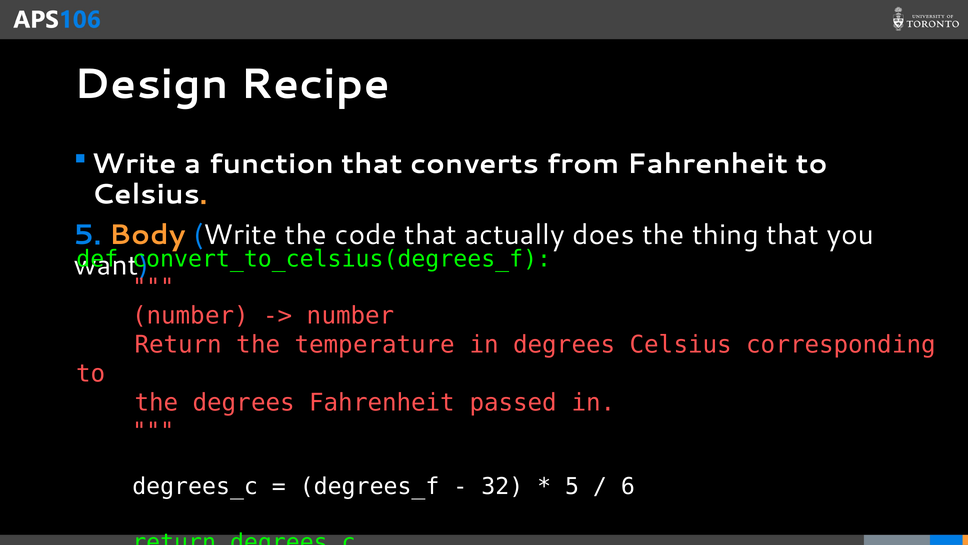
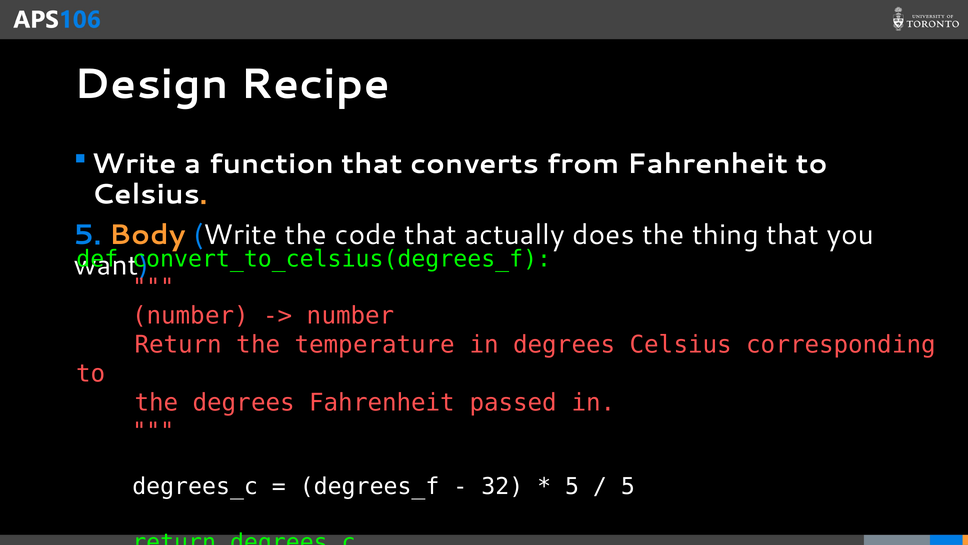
6: 6 -> 5 (628, 486)
